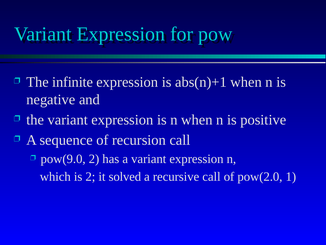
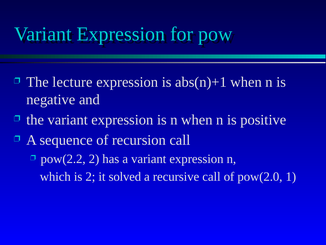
infinite: infinite -> lecture (72, 82)
pow(9.0: pow(9.0 -> pow(2.2 (63, 159)
